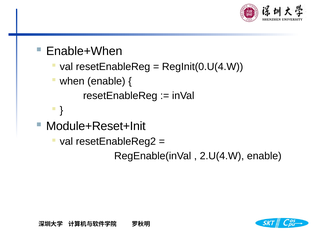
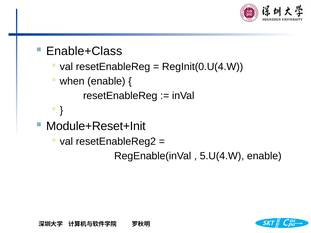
Enable+When: Enable+When -> Enable+Class (84, 51)
2.U(4.W: 2.U(4.W -> 5.U(4.W (222, 156)
